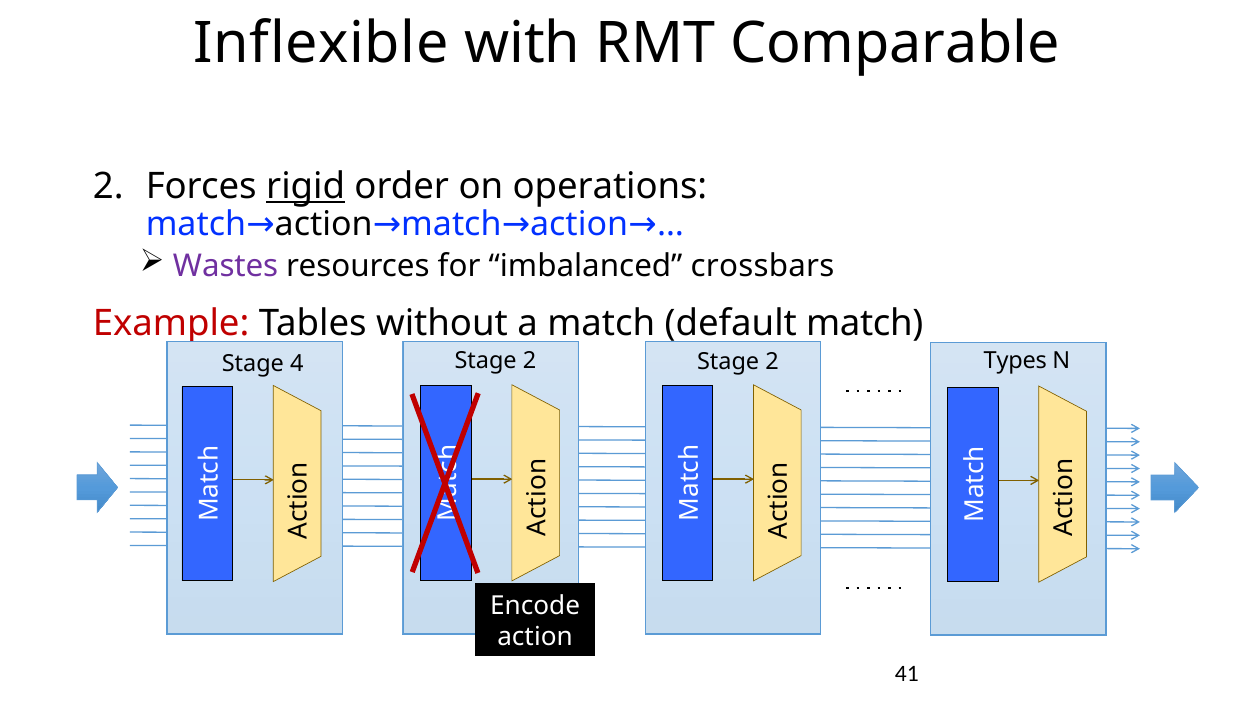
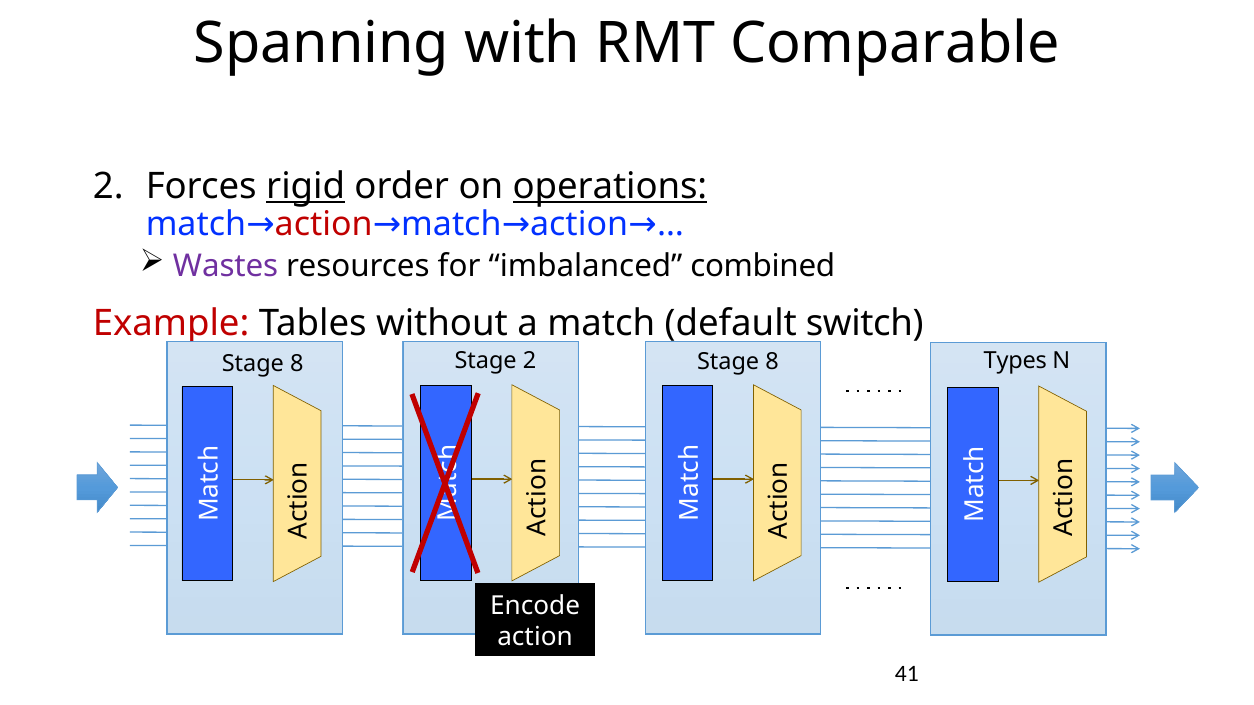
Inflexible: Inflexible -> Spanning (321, 43)
operations underline: none -> present (610, 186)
action colour: black -> red (324, 224)
crossbars: crossbars -> combined (763, 266)
match: match -> switch (865, 324)
4: 4 -> 8 (297, 364)
2 Stage 2: 2 -> 8 (772, 362)
